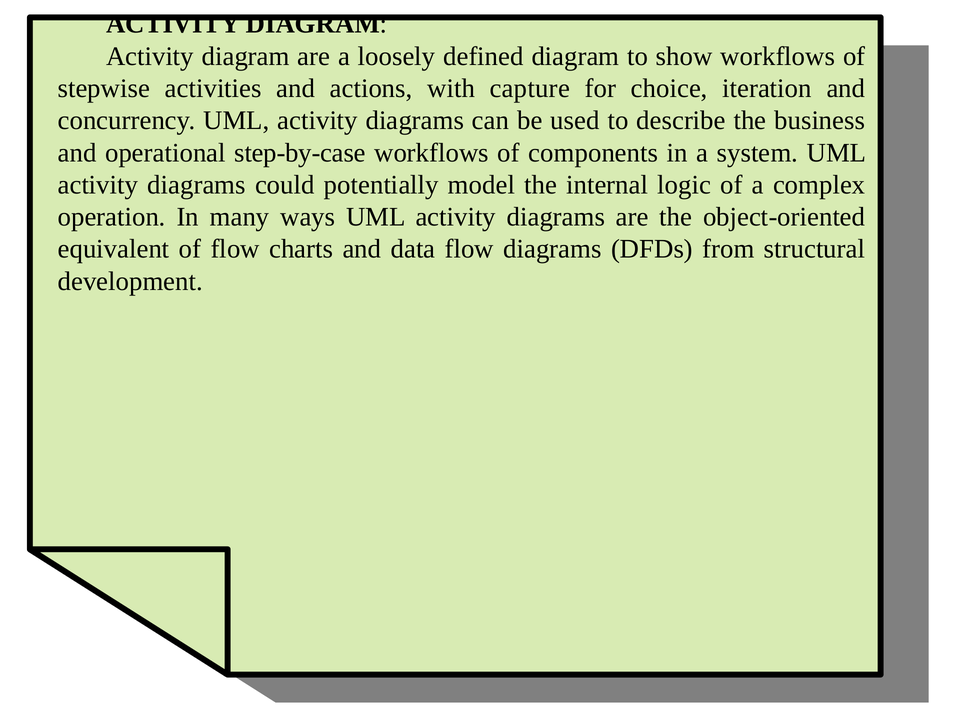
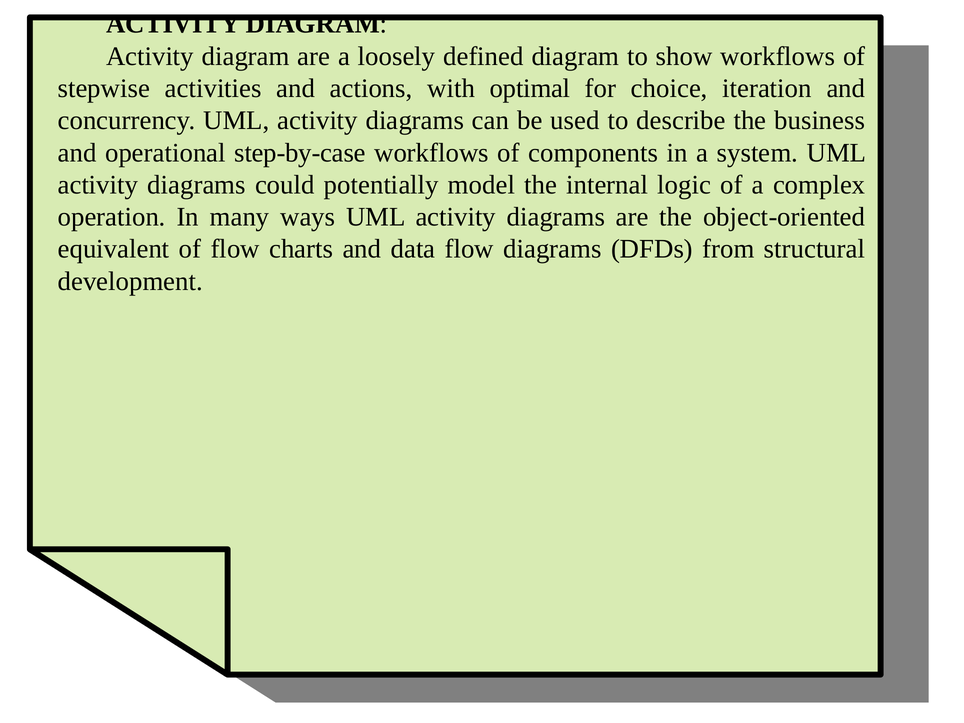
capture: capture -> optimal (530, 88)
